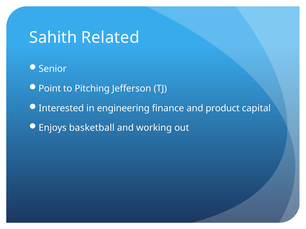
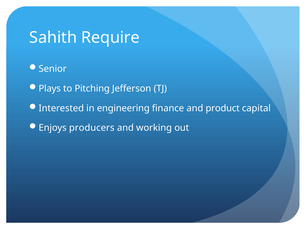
Related: Related -> Require (110, 38)
Point: Point -> Plays (50, 89)
basketball: basketball -> producers (92, 128)
